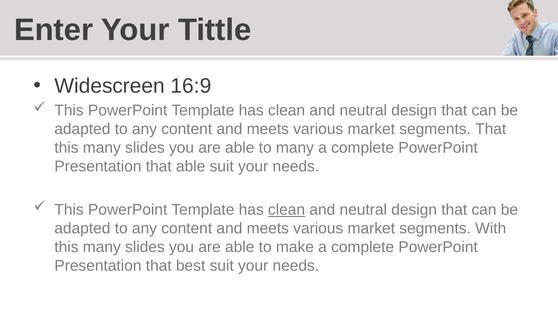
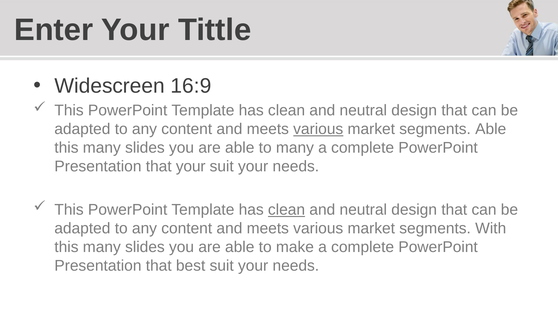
various underline: none -> present (318, 129)
segments That: That -> Able (491, 129)
that able: able -> your (191, 166)
